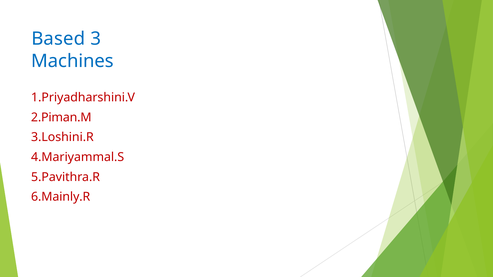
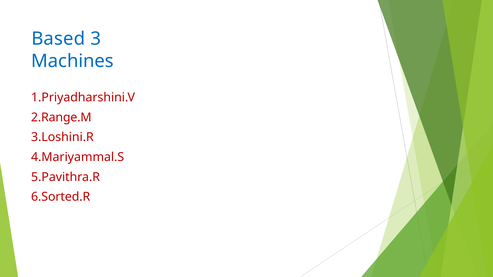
2.Piman.M: 2.Piman.M -> 2.Range.M (61, 117)
6.Mainly.R: 6.Mainly.R -> 6.Sorted.R (61, 197)
